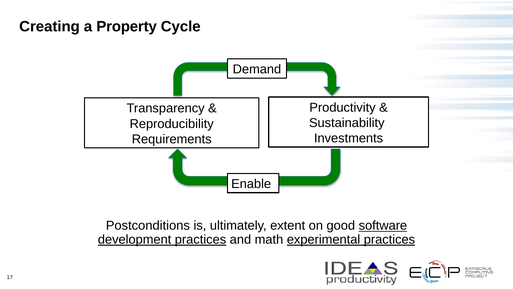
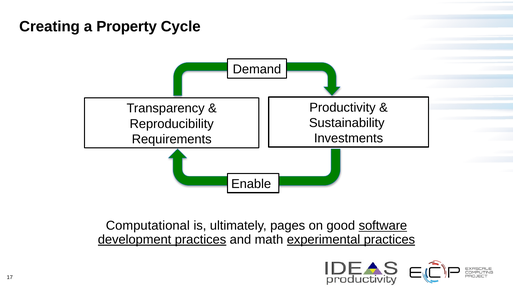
Postconditions: Postconditions -> Computational (148, 225)
extent: extent -> pages (288, 225)
